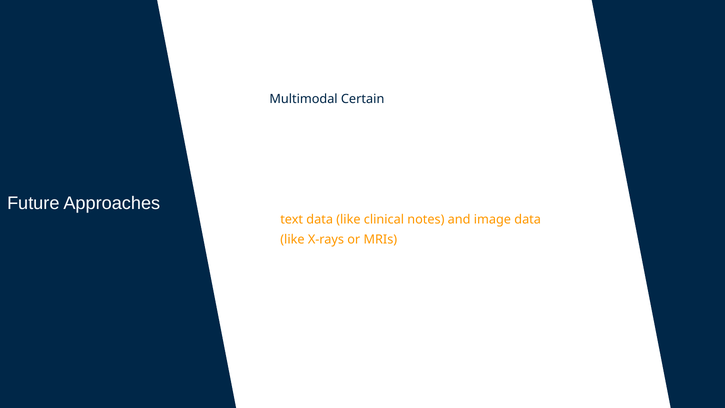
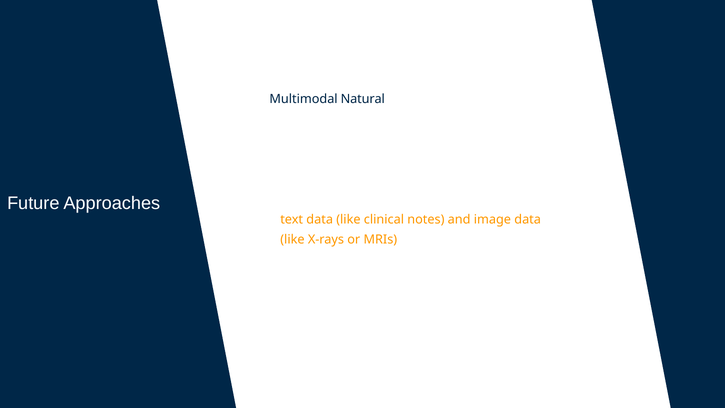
Certain: Certain -> Natural (363, 99)
